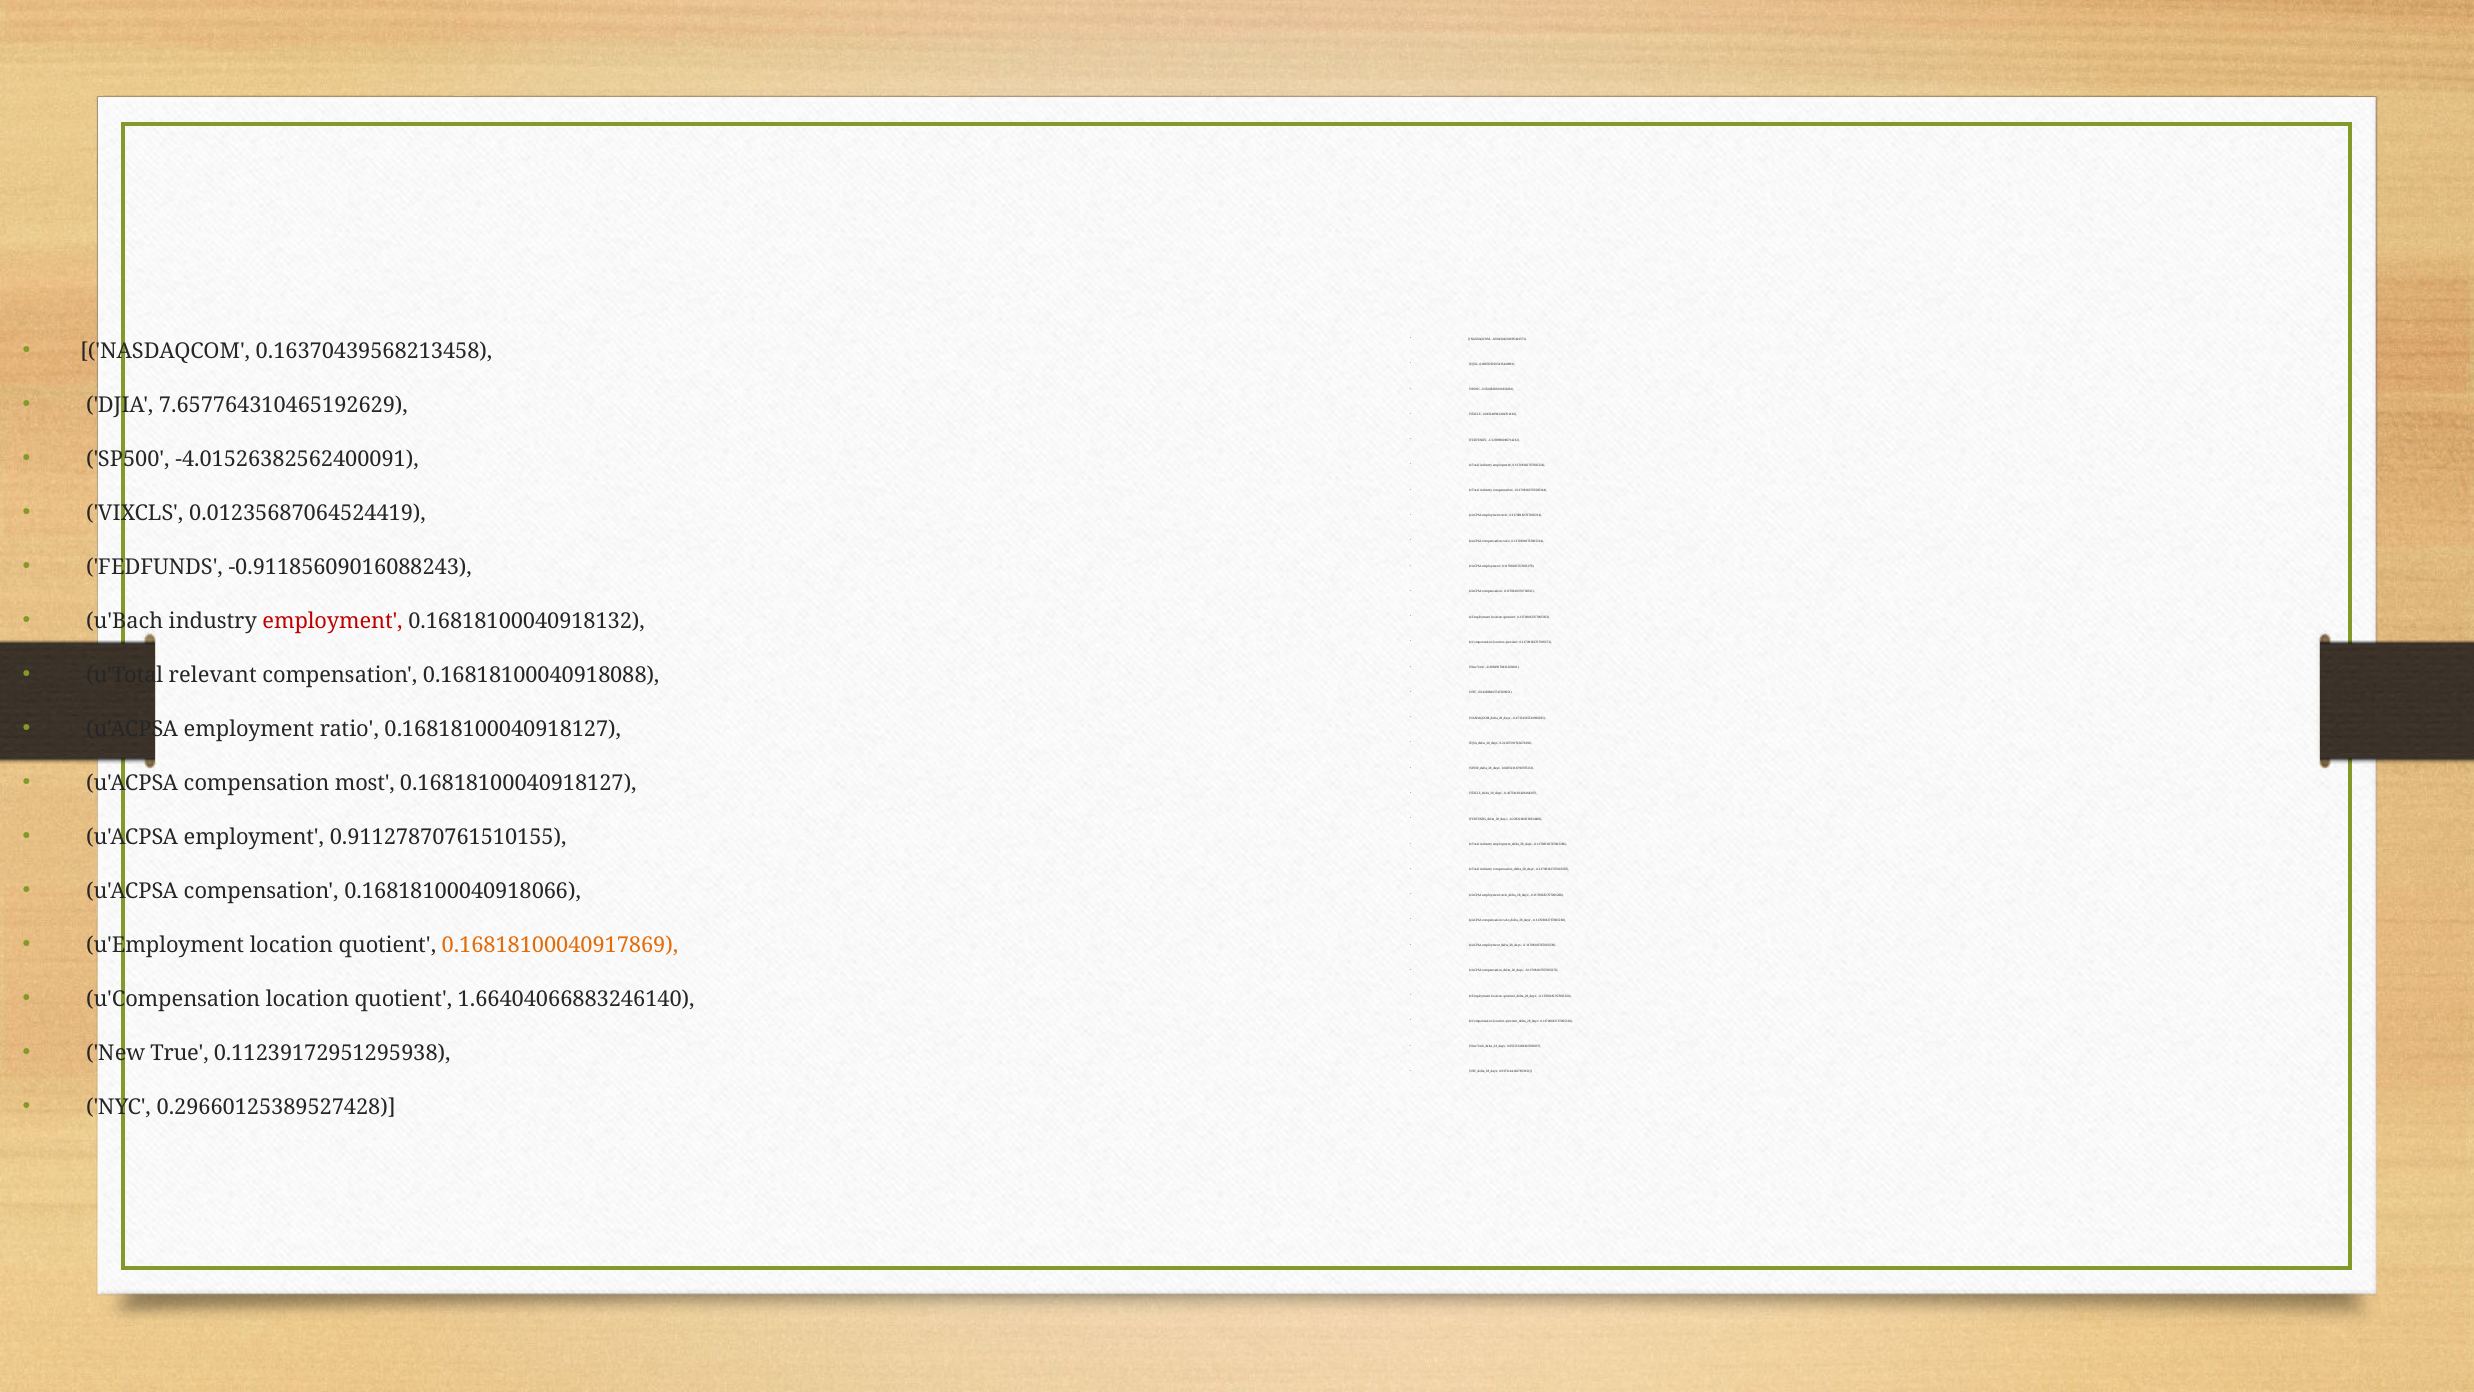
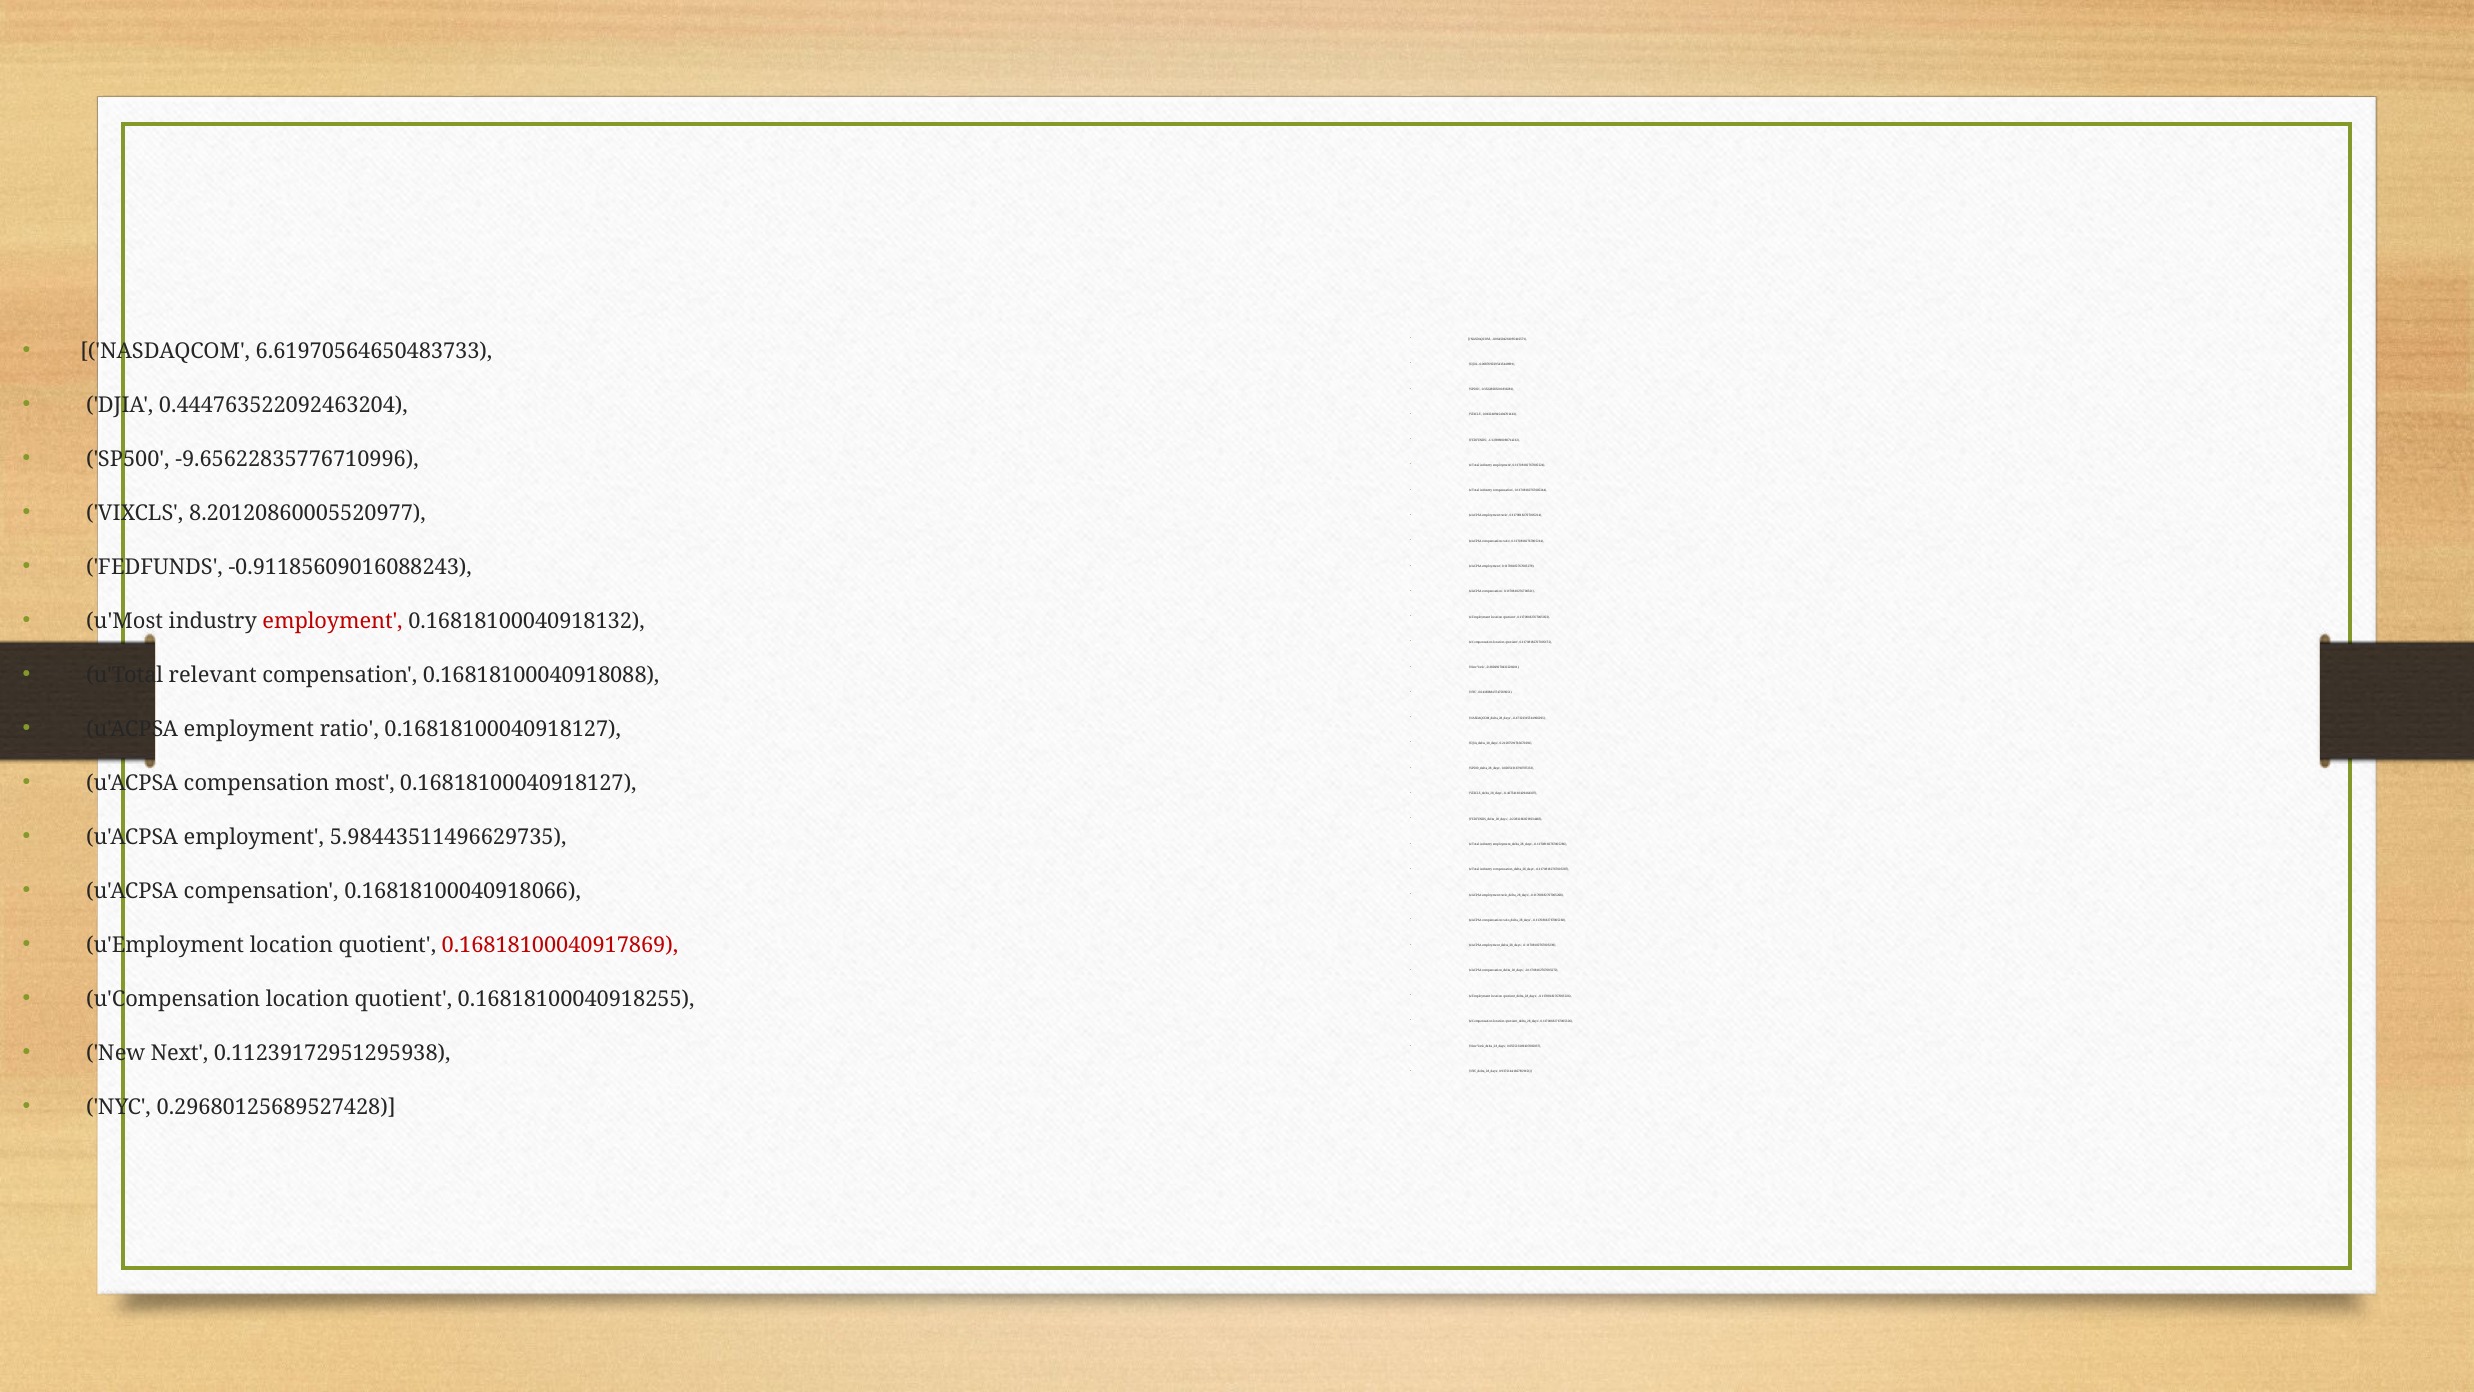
0.16370439568213458: 0.16370439568213458 -> 6.61970564650483733 (374, 352)
7.657764310465192629: 7.657764310465192629 -> 0.444763522092463204 (283, 406)
-4.01526382562400091: -4.01526382562400091 -> -9.65622835776710996 (297, 460)
0.01235687064524419: 0.01235687064524419 -> 8.20120860005520977 (308, 514)
u'Bach: u'Bach -> u'Most (125, 622)
0.91127870761510155: 0.91127870761510155 -> 5.98443511496629735 (448, 837)
0.16818100040917869 colour: orange -> red (560, 945)
1.66404066883246140: 1.66404066883246140 -> 0.16818100040918255 (576, 999)
True: True -> Next (180, 1053)
0.29660125389527428: 0.29660125389527428 -> 0.29680125689527428 (276, 1107)
